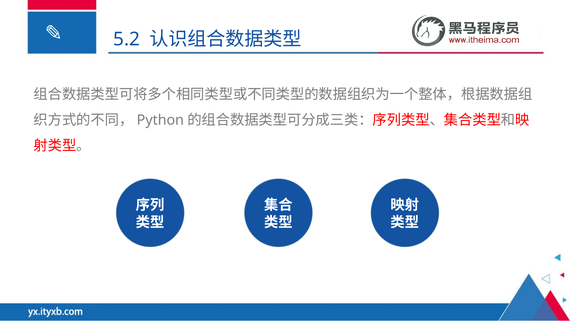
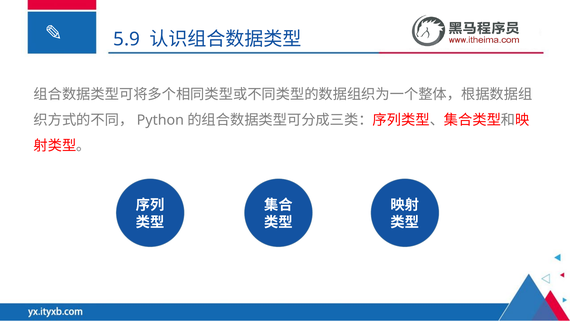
5.2: 5.2 -> 5.9 (127, 39)
